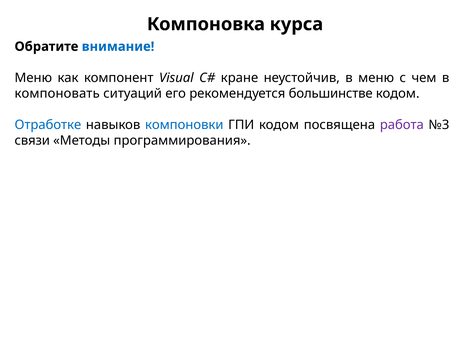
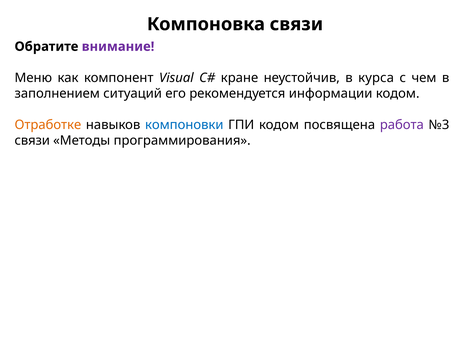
Компоновка курса: курса -> связи (296, 24)
внимание colour: blue -> purple (118, 47)
в меню: меню -> курса (376, 78)
компоновать: компоновать -> заполнением (57, 94)
большинстве: большинстве -> информации (331, 94)
Отработке colour: blue -> orange (48, 125)
